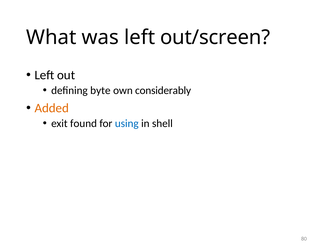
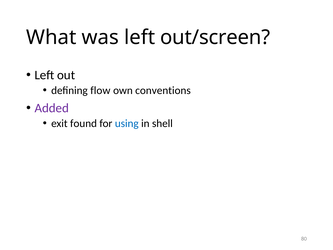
byte: byte -> flow (100, 90)
considerably: considerably -> conventions (163, 90)
Added colour: orange -> purple (52, 108)
